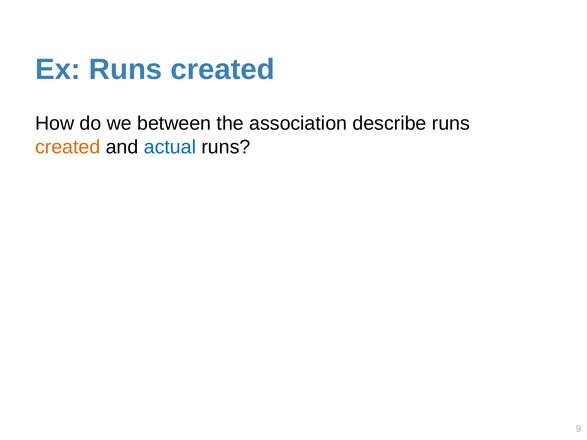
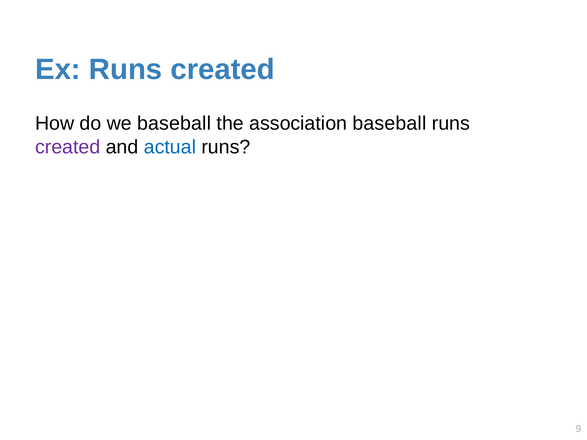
we between: between -> baseball (174, 124)
association describe: describe -> baseball (389, 124)
created colour: orange -> purple (68, 147)
